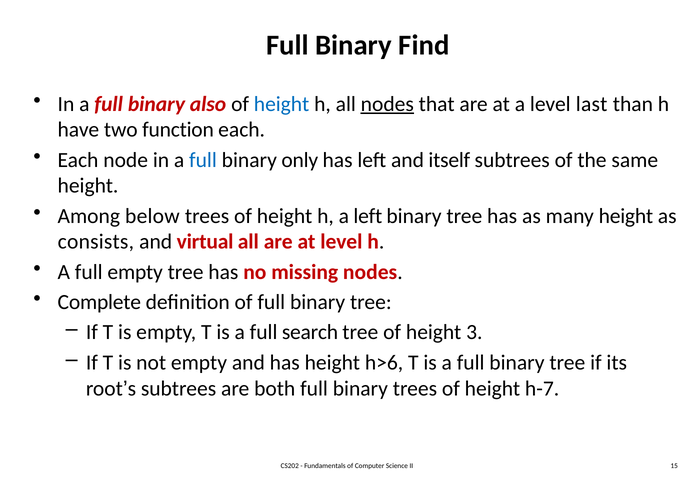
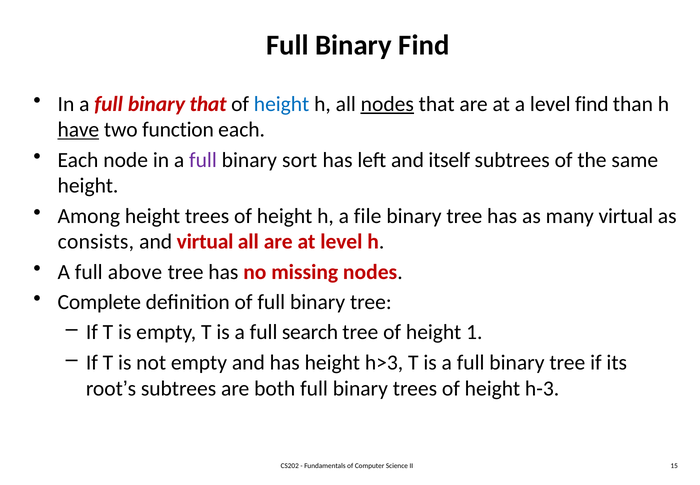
binary also: also -> that (208, 104)
level last: last -> find (592, 104)
have underline: none -> present (78, 130)
full colour: blue -> purple (203, 160)
only: only -> sort (300, 160)
Among below: below -> height (153, 216)
a left: left -> file (368, 216)
many height: height -> virtual (626, 216)
full empty: empty -> above (135, 272)
3: 3 -> 1 (474, 332)
h>6: h>6 -> h>3 (384, 362)
h-7: h-7 -> h-3 (542, 388)
